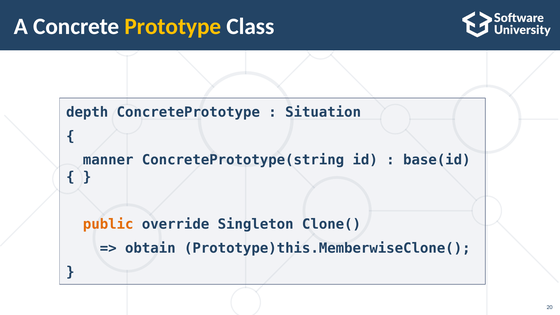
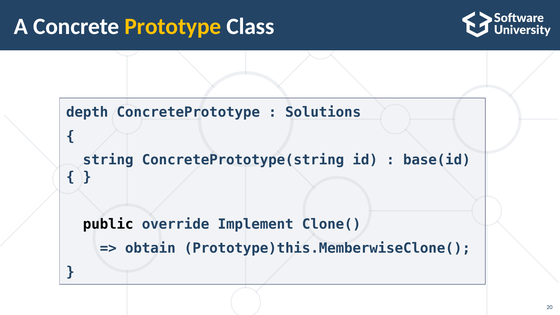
Situation: Situation -> Solutions (323, 112)
manner: manner -> string (108, 160)
public colour: orange -> black (108, 224)
Singleton: Singleton -> Implement (256, 224)
